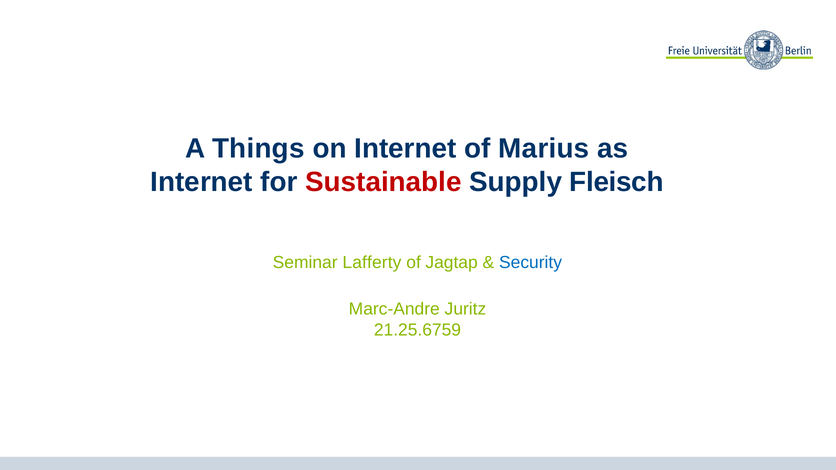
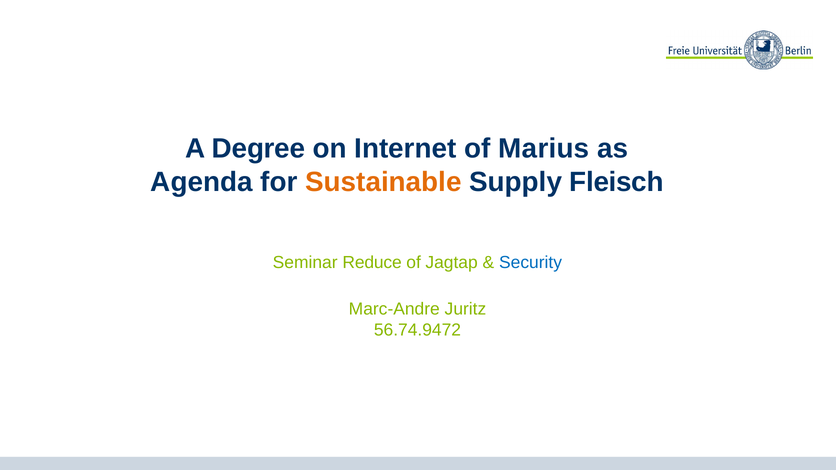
Things: Things -> Degree (259, 149)
Internet: Internet -> Agenda (202, 182)
Sustainable colour: red -> orange (383, 182)
Lafferty: Lafferty -> Reduce (372, 262)
21.25.6759: 21.25.6759 -> 56.74.9472 (417, 330)
